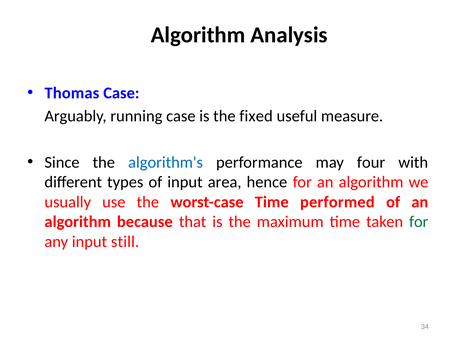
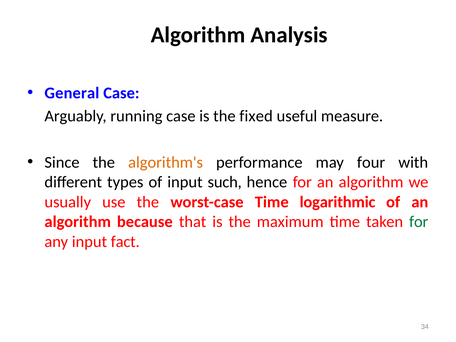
Thomas: Thomas -> General (72, 93)
algorithm's colour: blue -> orange (166, 162)
area: area -> such (225, 182)
performed: performed -> logarithmic (338, 202)
still: still -> fact (125, 242)
